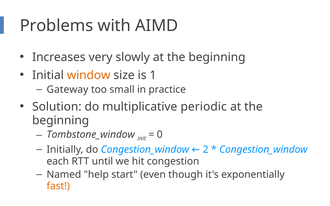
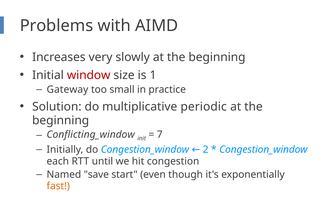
window colour: orange -> red (89, 75)
Tombstone_window: Tombstone_window -> Conflicting_window (91, 135)
0: 0 -> 7 (160, 135)
help: help -> save (96, 175)
